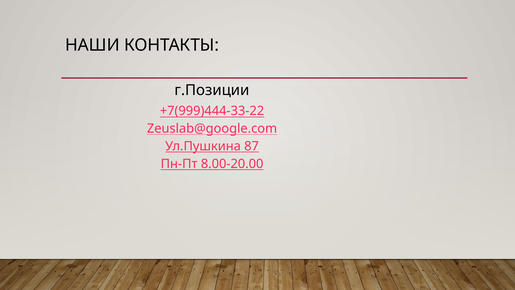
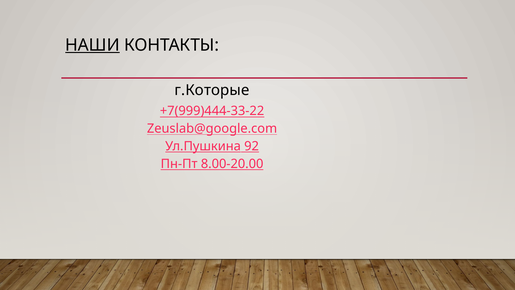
НАШИ underline: none -> present (92, 45)
г.Позиции: г.Позиции -> г.Которые (212, 90)
87: 87 -> 92 (252, 146)
